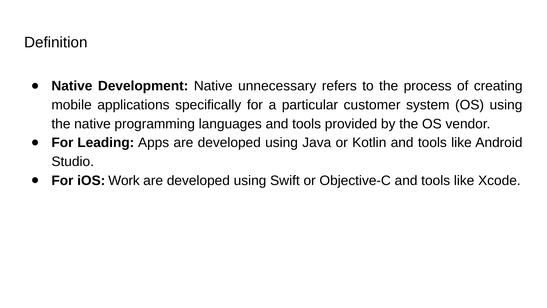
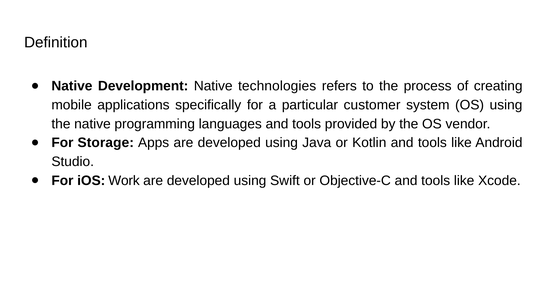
unnecessary: unnecessary -> technologies (277, 86)
Leading: Leading -> Storage (106, 143)
